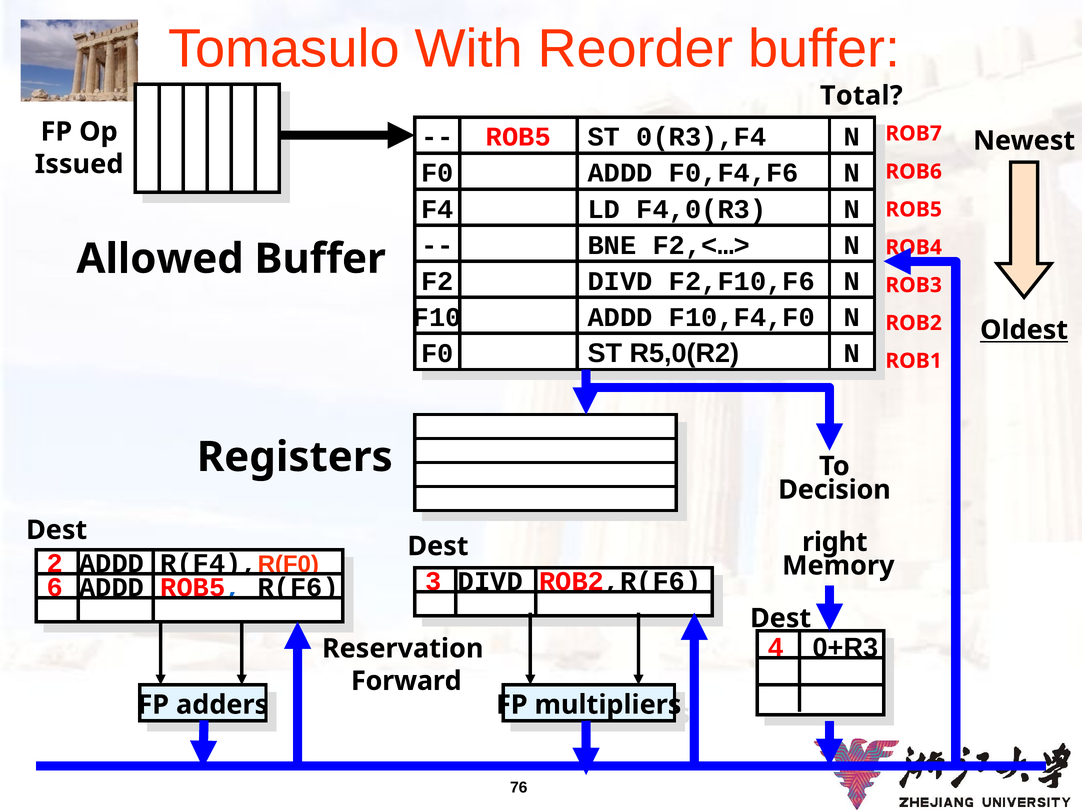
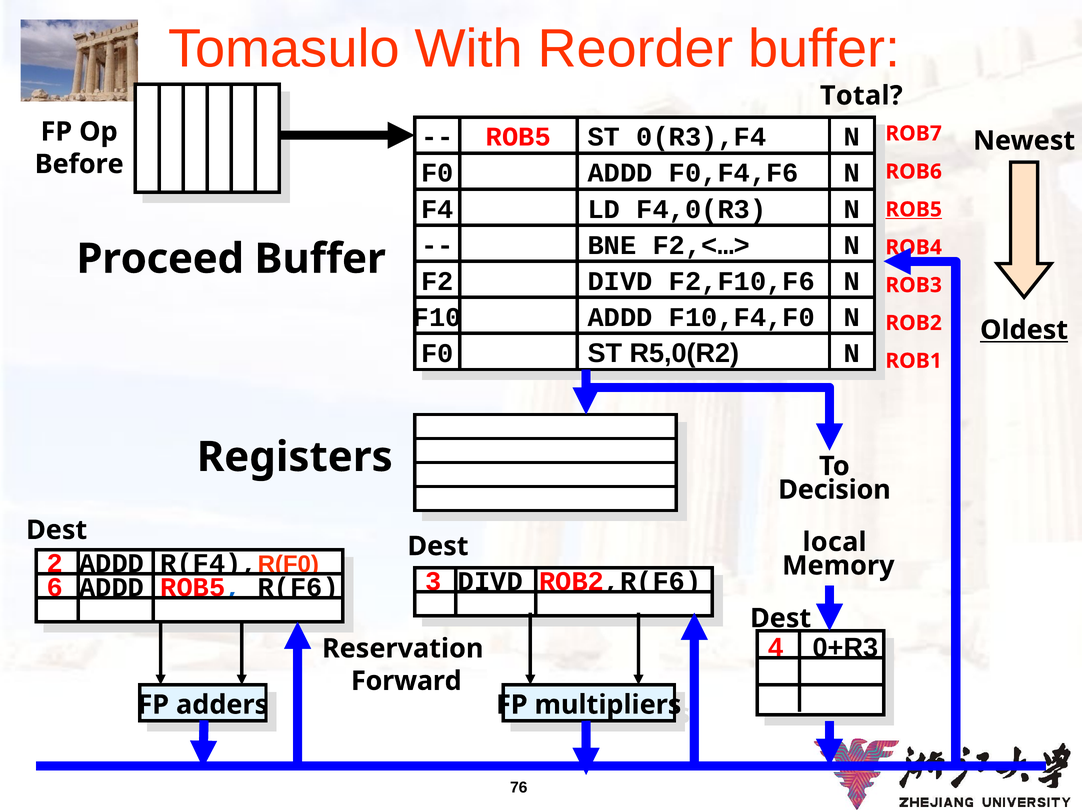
Issued: Issued -> Before (79, 164)
ROB5 underline: none -> present (914, 210)
Allowed: Allowed -> Proceed (160, 259)
right: right -> local (835, 542)
